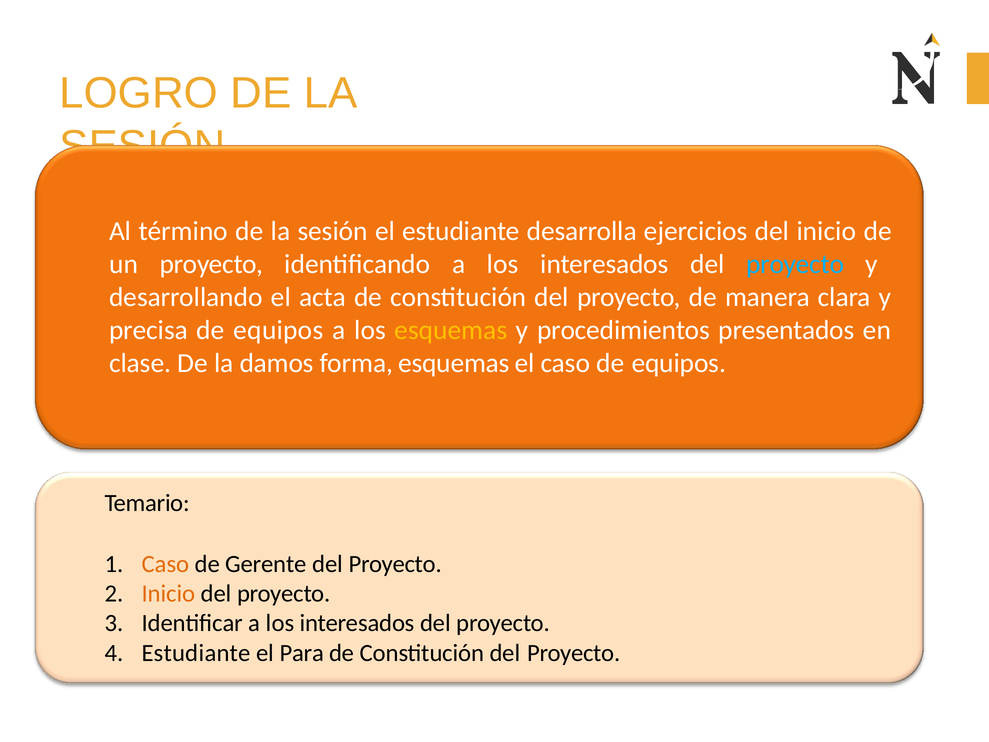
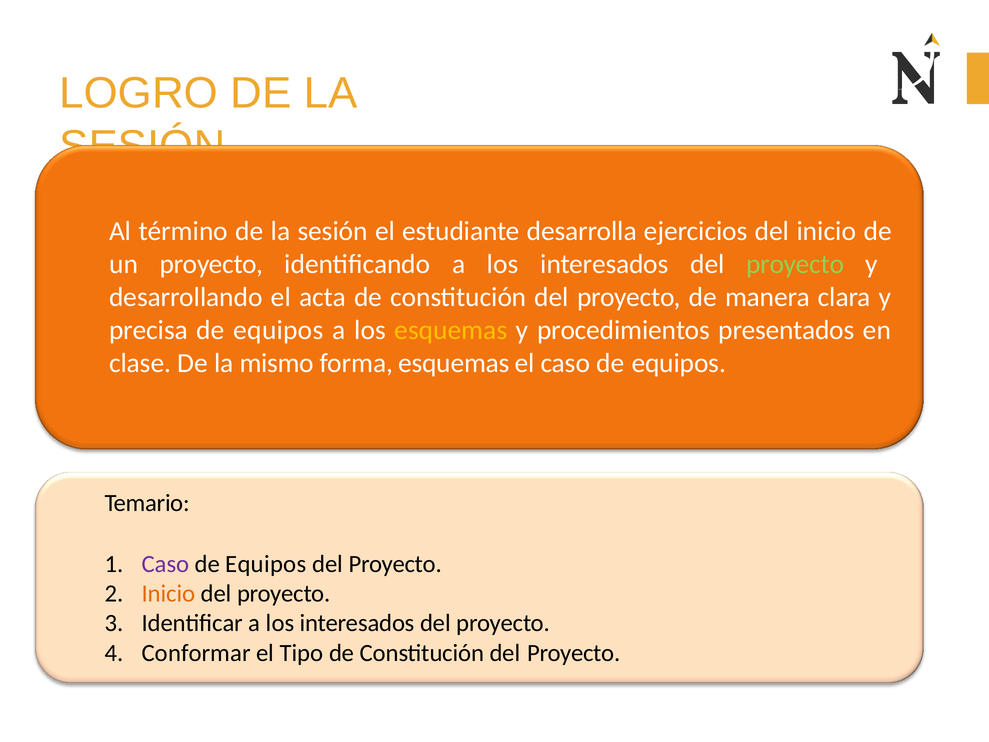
proyecto colour: light blue -> light green (795, 264)
damos: damos -> mismo (277, 363)
Caso colour: orange -> purple (165, 564)
Gerente: Gerente -> Equipos (266, 564)
Estudiante: Estudiante -> Conformar (196, 653)
Para: Para -> Tipo (302, 653)
